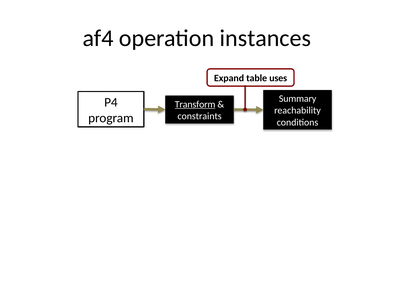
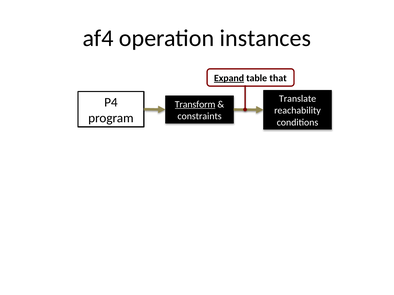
Expand underline: none -> present (229, 78)
uses: uses -> that (278, 78)
Summary: Summary -> Translate (298, 99)
